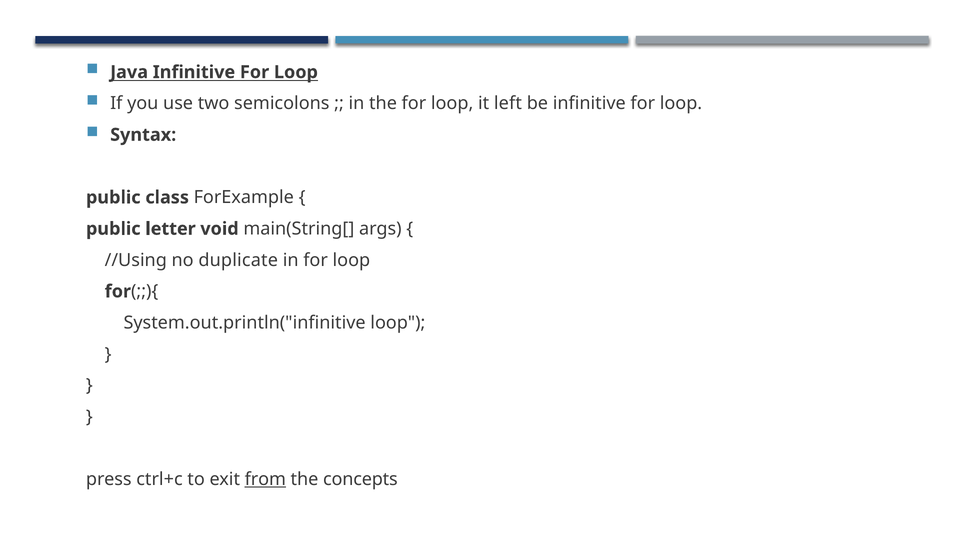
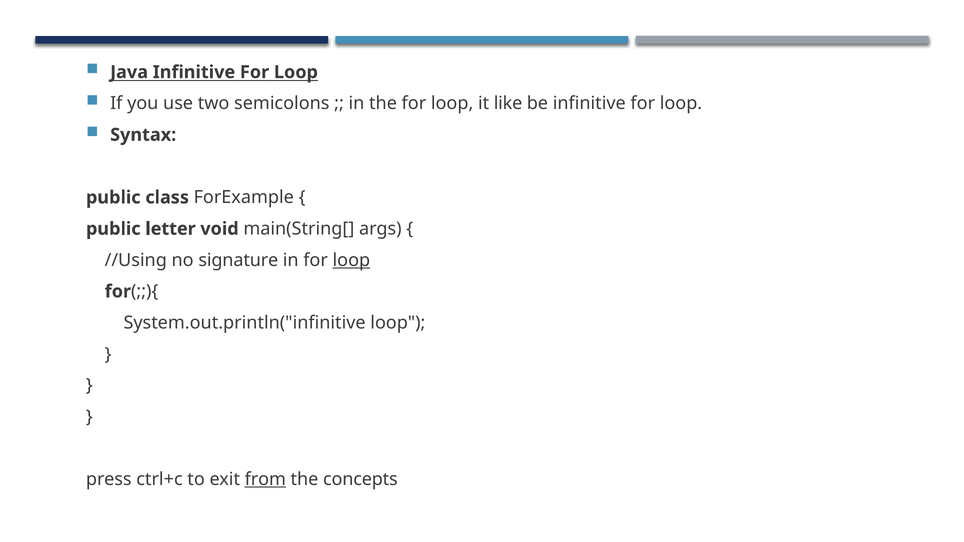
left: left -> like (508, 104)
duplicate: duplicate -> signature (238, 260)
loop underline: none -> present (351, 260)
